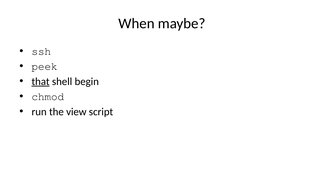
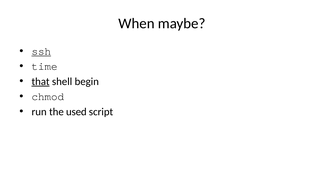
ssh underline: none -> present (41, 51)
peek: peek -> time (45, 67)
view: view -> used (76, 112)
